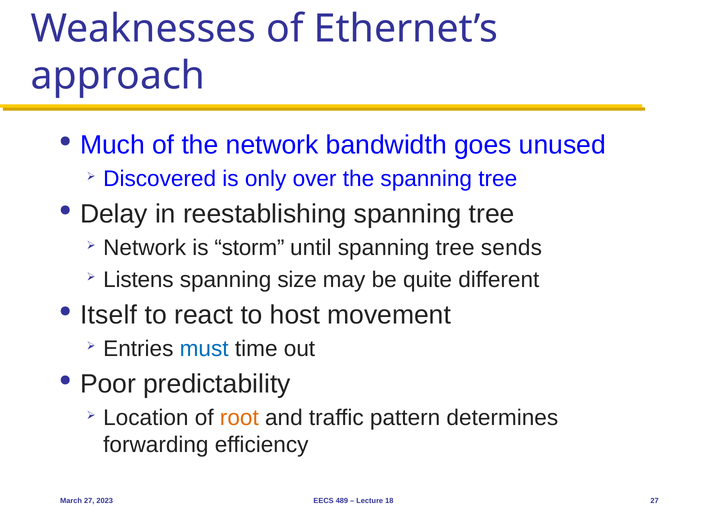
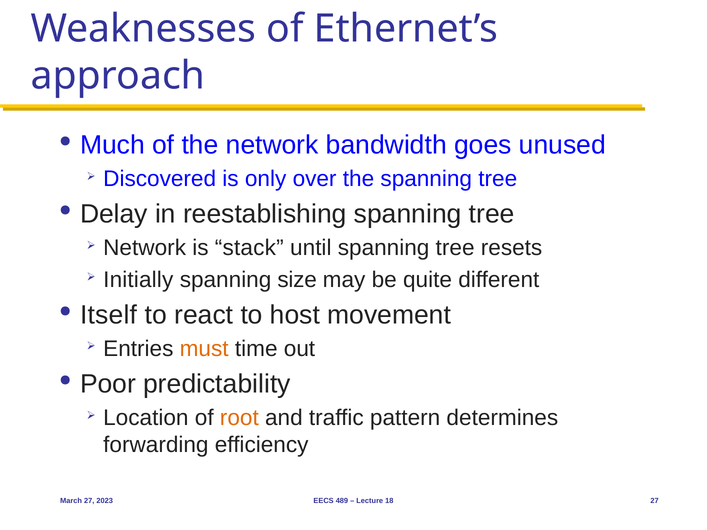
storm: storm -> stack (249, 248)
sends: sends -> resets (512, 248)
Listens: Listens -> Initially (138, 280)
must colour: blue -> orange (204, 349)
